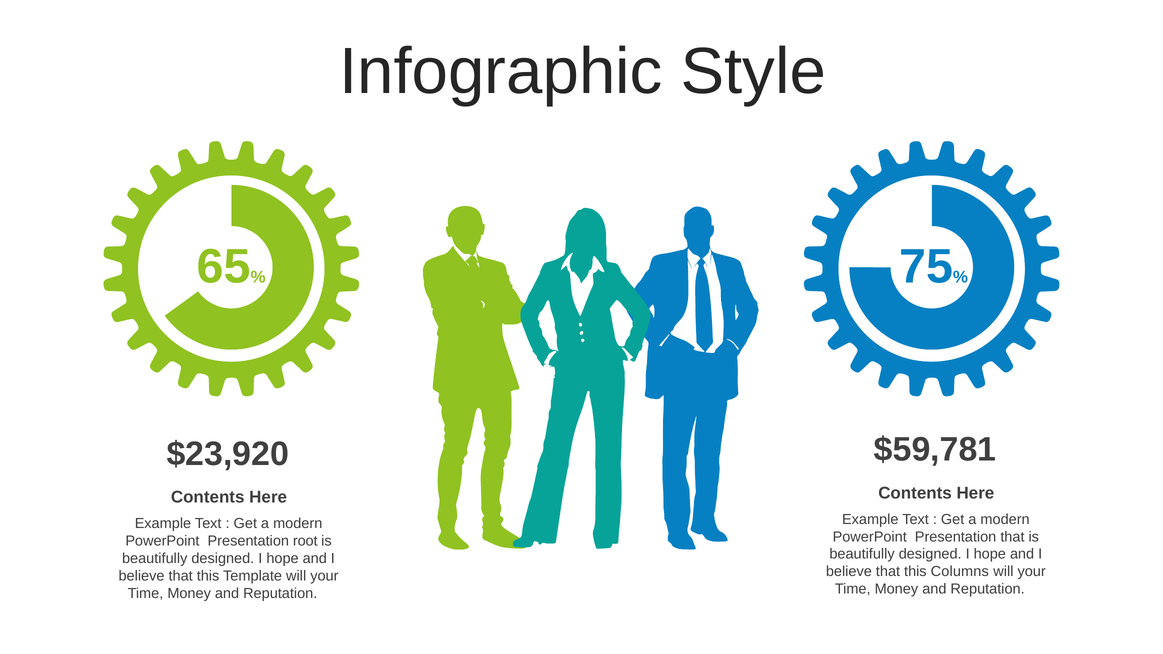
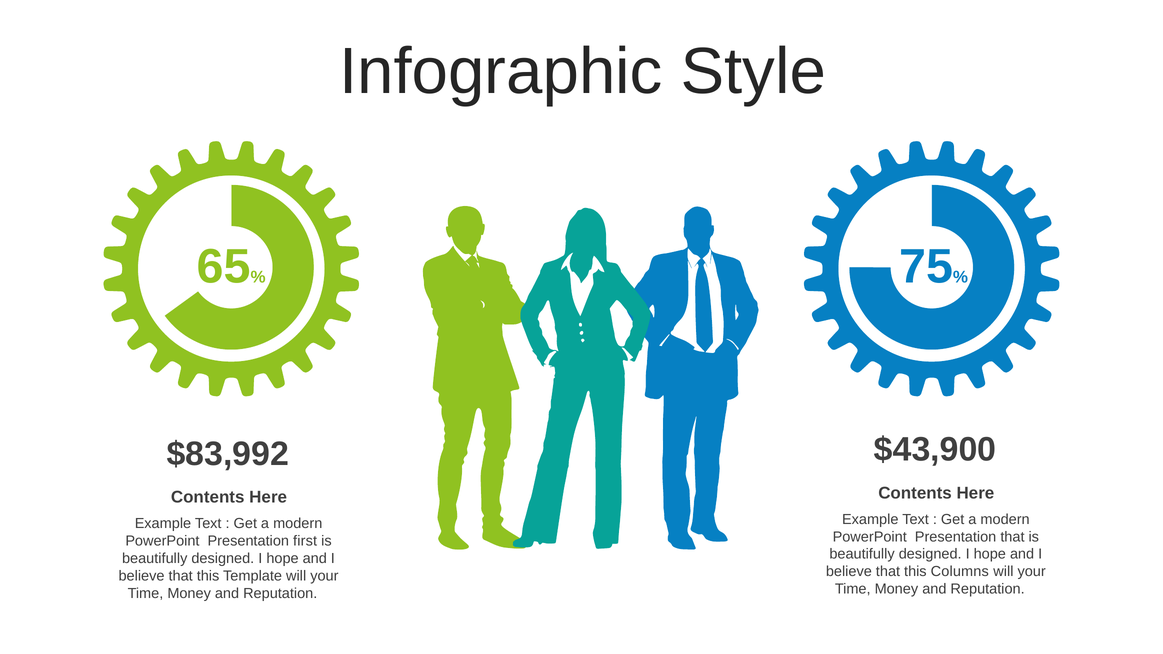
$59,781: $59,781 -> $43,900 (935, 450)
$23,920: $23,920 -> $83,992 (228, 454)
root: root -> first (305, 541)
